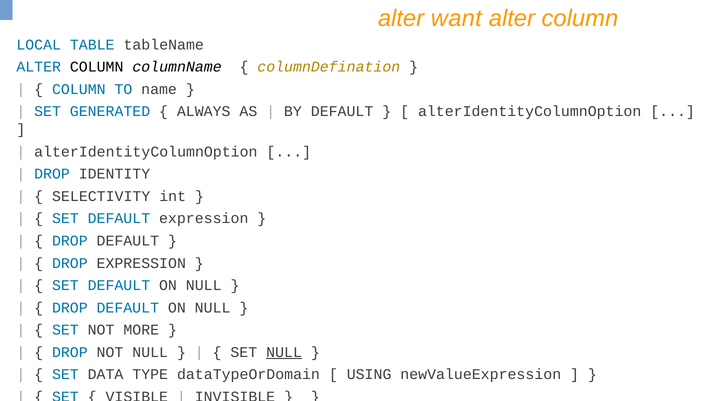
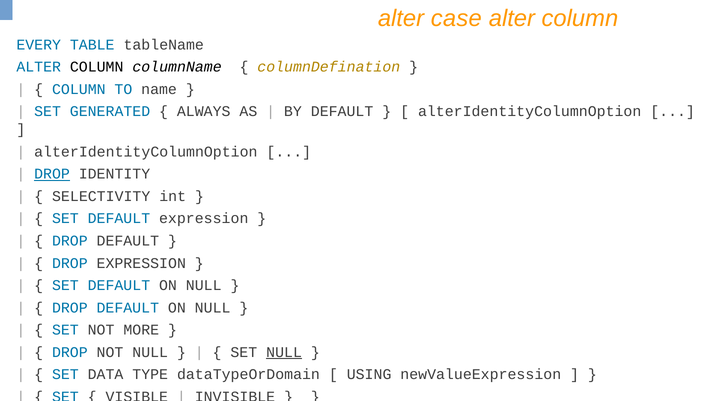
want: want -> case (456, 19)
LOCAL: LOCAL -> EVERY (39, 45)
DROP underline: none -> present (52, 174)
